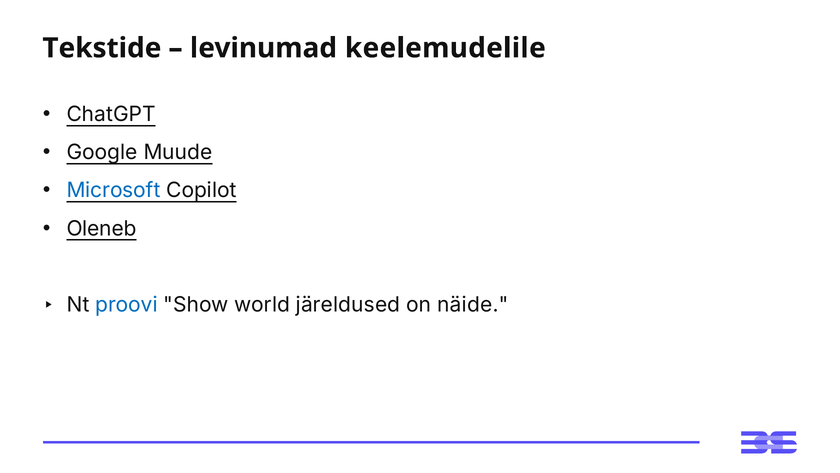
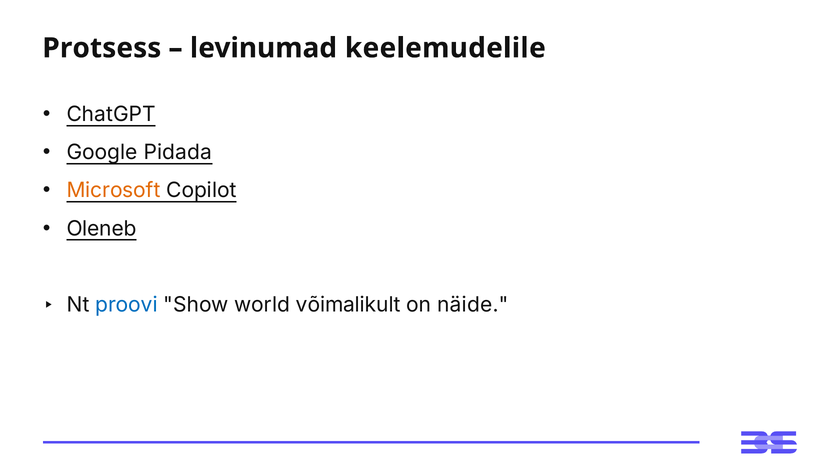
Tekstide: Tekstide -> Protsess (102, 48)
Muude: Muude -> Pidada (178, 152)
Microsoft colour: blue -> orange (114, 190)
järeldused: järeldused -> võimalikult (348, 304)
